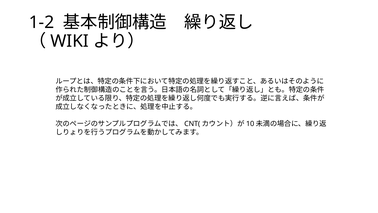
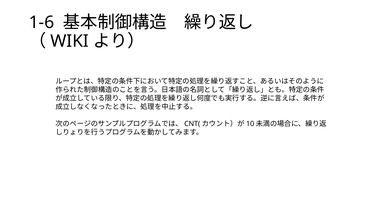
1-2: 1-2 -> 1-6 (42, 22)
